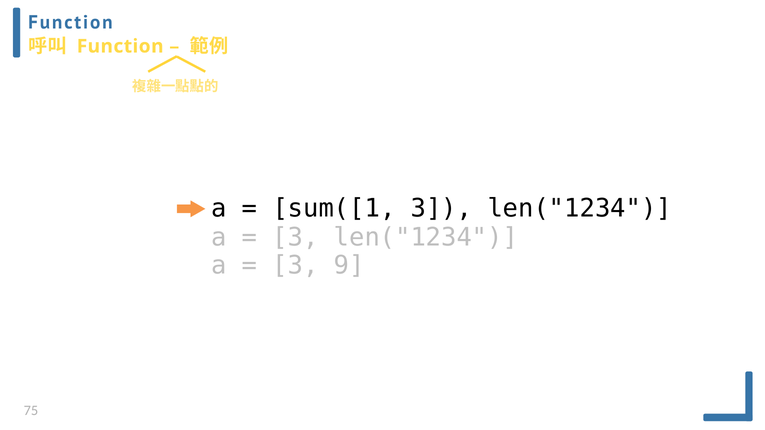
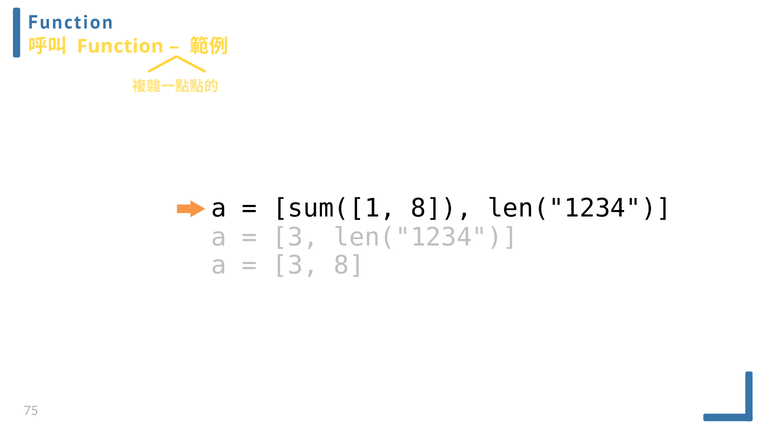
sum([1 3: 3 -> 8 (441, 208)
3 9: 9 -> 8 (349, 266)
